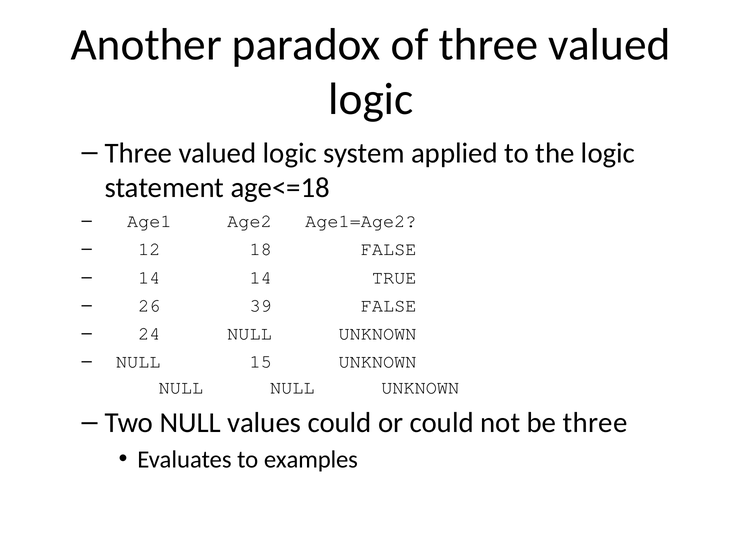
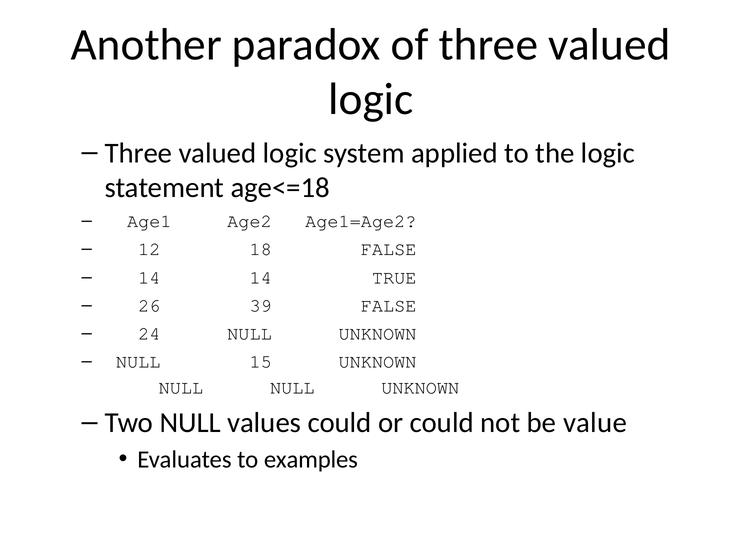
be three: three -> value (595, 422)
